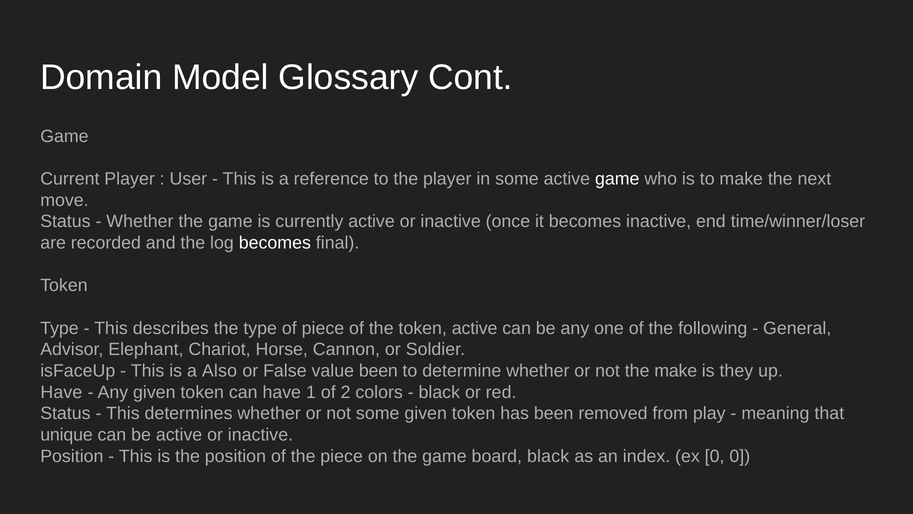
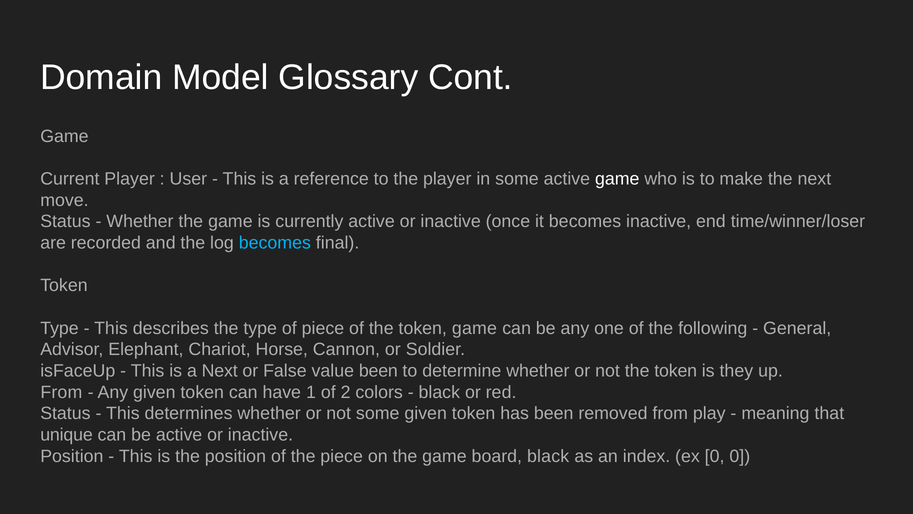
becomes colour: white -> light blue (275, 243)
token active: active -> game (474, 328)
a Also: Also -> Next (220, 371)
not the make: make -> token (676, 371)
Have: Have -> From (61, 392)
